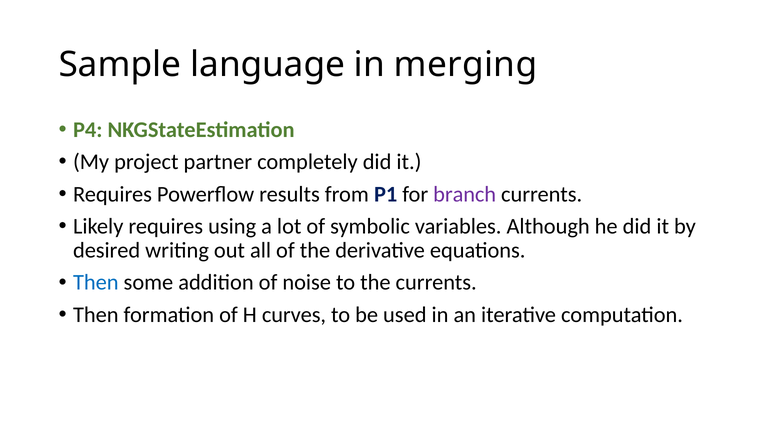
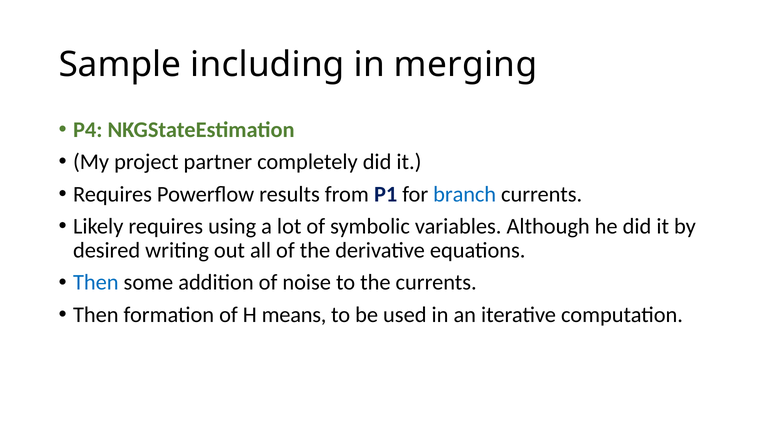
language: language -> including (268, 65)
branch colour: purple -> blue (465, 194)
curves: curves -> means (294, 315)
